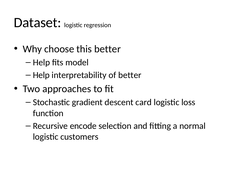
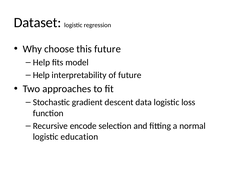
this better: better -> future (108, 49)
of better: better -> future (130, 75)
card: card -> data (144, 102)
customers: customers -> education (79, 137)
